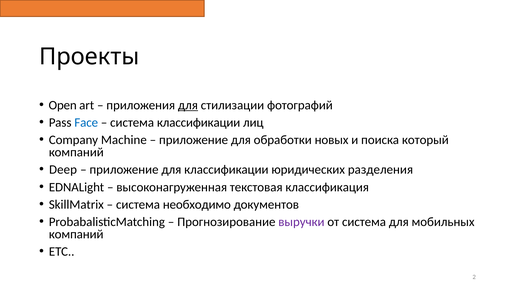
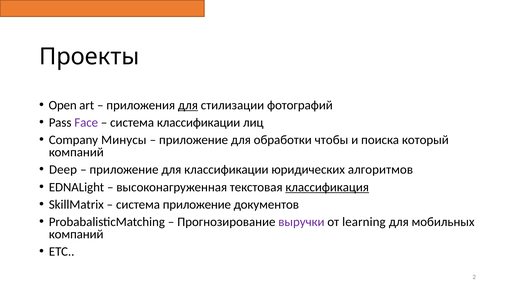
Face colour: blue -> purple (86, 122)
Machine: Machine -> Минусы (124, 140)
новых: новых -> чтобы (331, 140)
разделения: разделения -> алгоритмов (380, 170)
классификация underline: none -> present (327, 187)
система необходимо: необходимо -> приложение (197, 204)
от система: система -> learning (364, 222)
